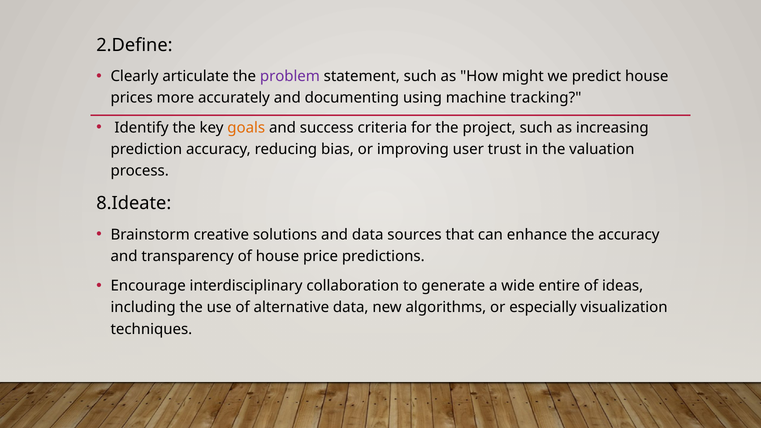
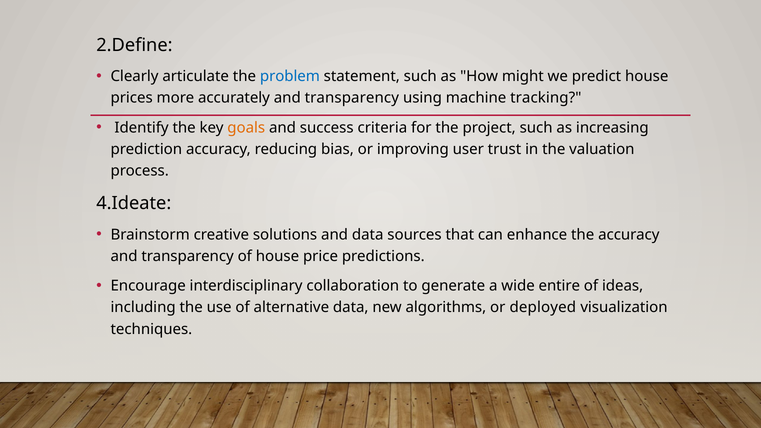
problem colour: purple -> blue (290, 76)
accurately and documenting: documenting -> transparency (352, 98)
8.Ideate: 8.Ideate -> 4.Ideate (134, 203)
especially: especially -> deployed (543, 308)
